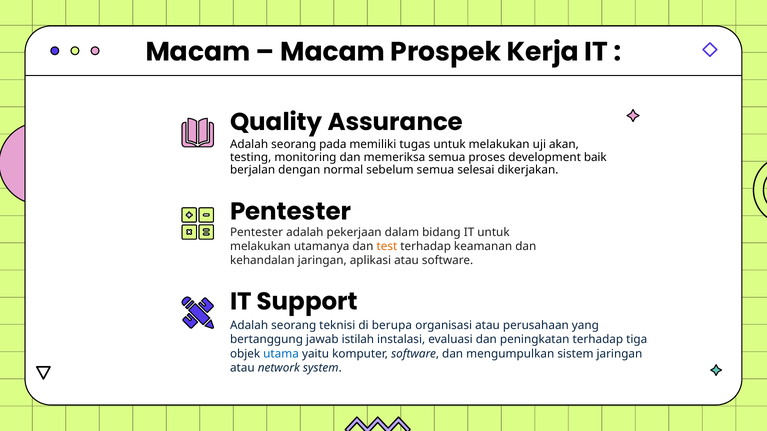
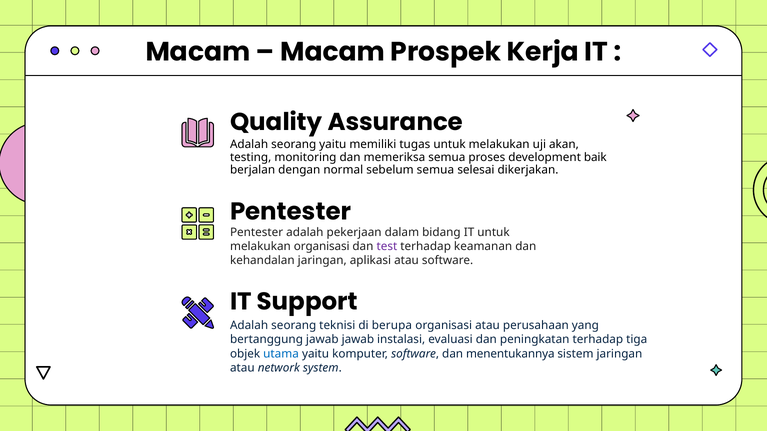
pada: pada -> yaitu (333, 145)
melakukan utamanya: utamanya -> organisasi (322, 247)
test colour: orange -> purple (387, 247)
jawab istilah: istilah -> jawab (358, 340)
mengumpulkan: mengumpulkan -> menentukannya (510, 354)
